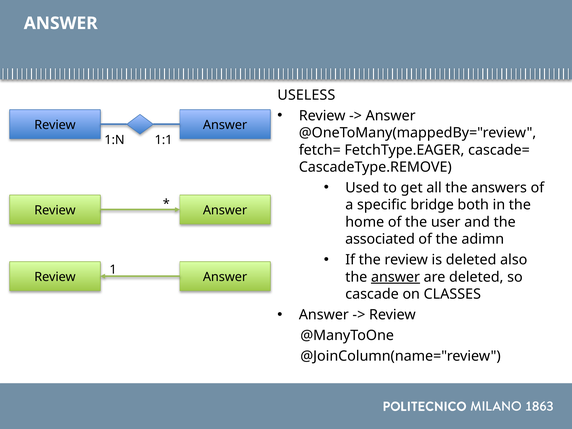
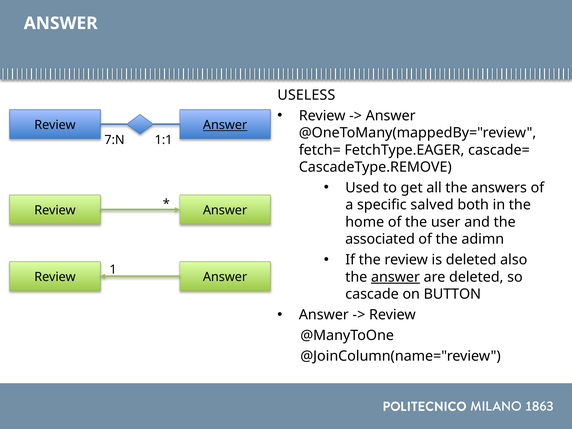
Answer underline: none -> present (225, 125)
1:N: 1:N -> 7:N (114, 140)
bridge: bridge -> salved (432, 205)
CLASSES: CLASSES -> BUTTON (452, 294)
